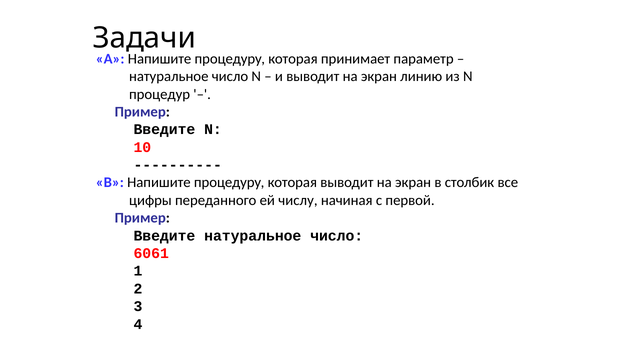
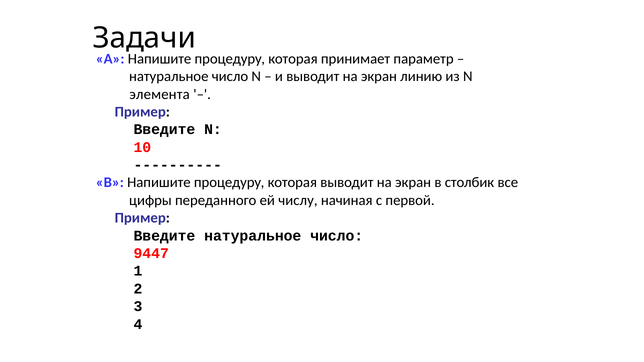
процедур: процедур -> элемента (160, 94)
6061: 6061 -> 9447 (151, 254)
